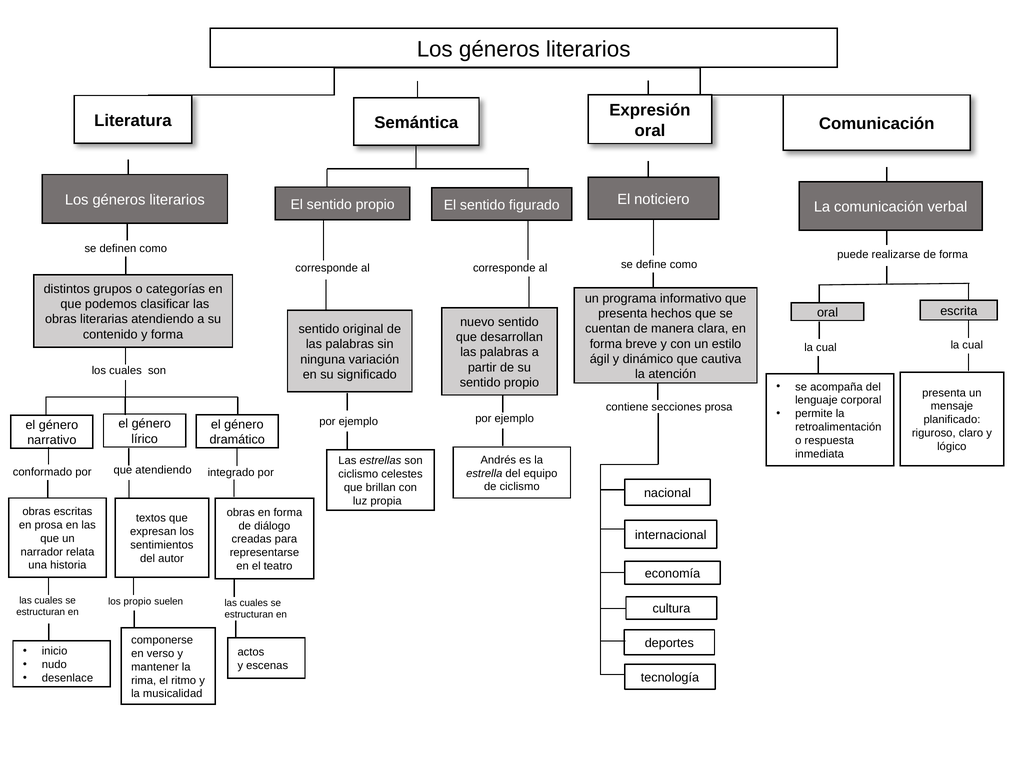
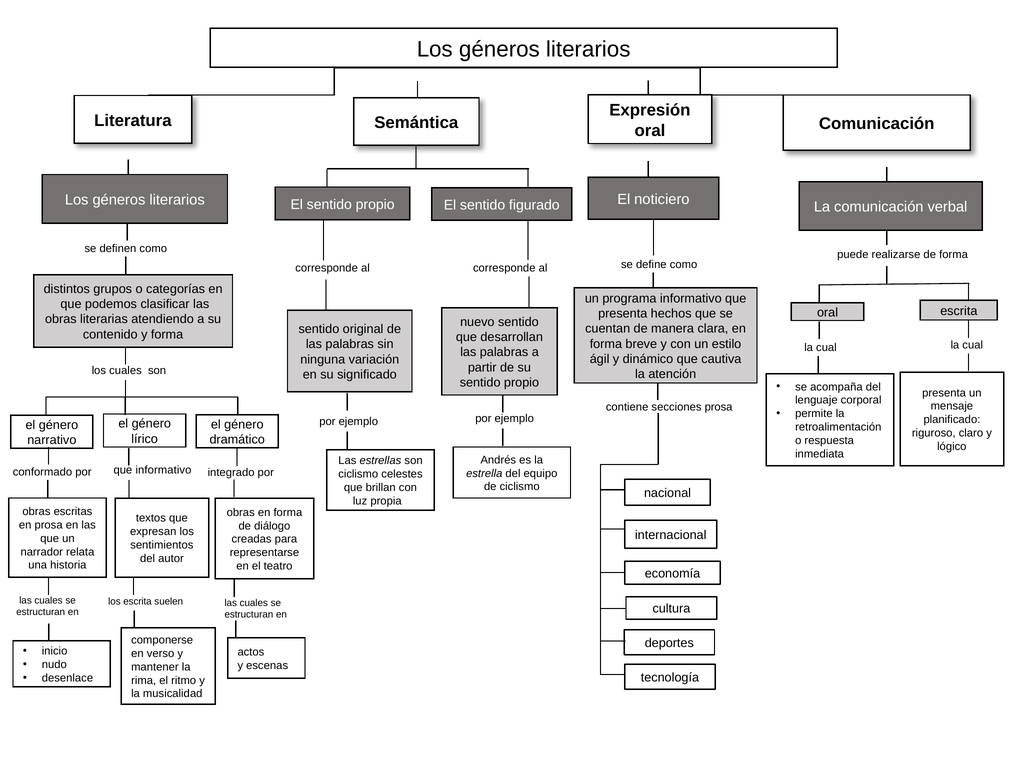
que atendiendo: atendiendo -> informativo (163, 471)
los propio: propio -> escrita (138, 602)
